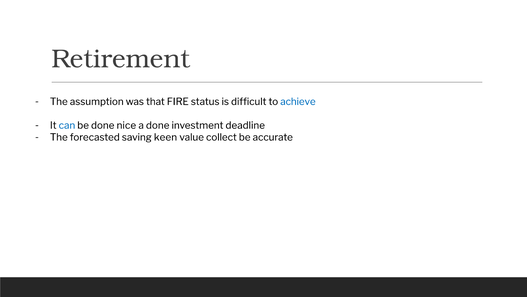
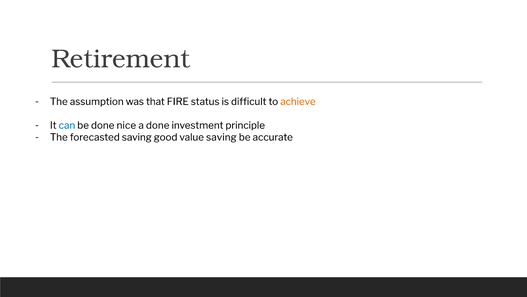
achieve colour: blue -> orange (298, 101)
deadline: deadline -> principle (245, 125)
keen: keen -> good (166, 137)
value collect: collect -> saving (221, 137)
